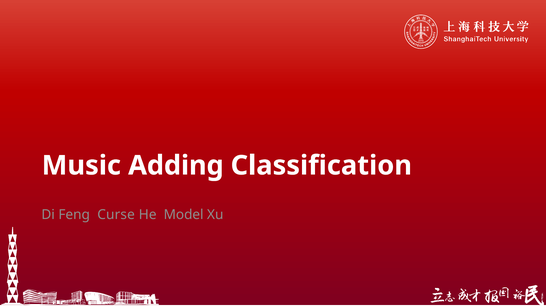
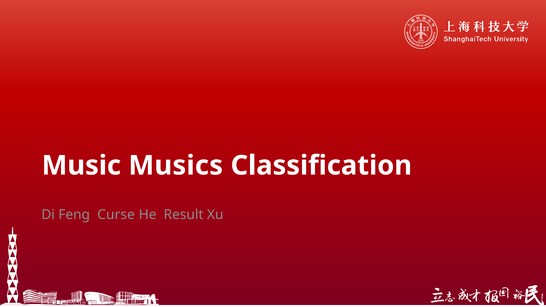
Adding: Adding -> Musics (176, 166)
Model: Model -> Result (184, 215)
